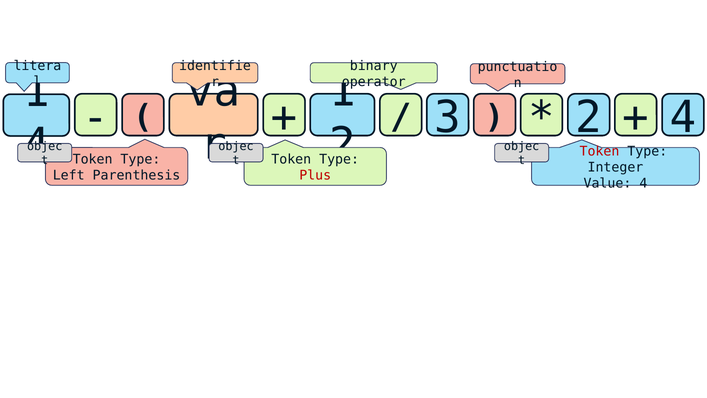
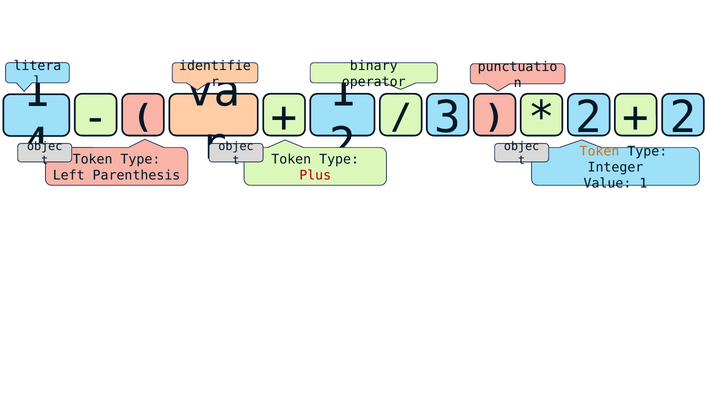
4: 4 -> 2 (683, 118)
Token colour: red -> orange (599, 151)
Value 4: 4 -> 1 (643, 183)
